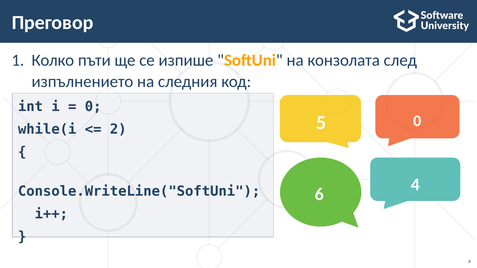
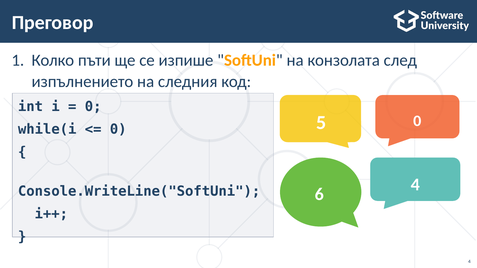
2: 2 -> 0 (118, 129)
